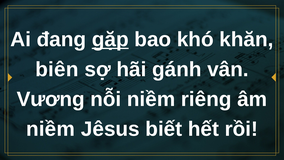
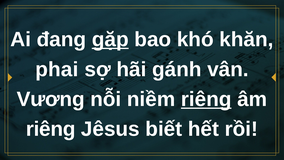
biên: biên -> phai (57, 69)
riêng underline: none -> present (206, 99)
niềm: niềm -> riêng (51, 129)
